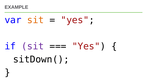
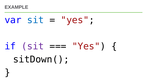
sit colour: orange -> blue (35, 20)
